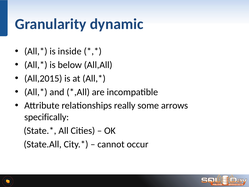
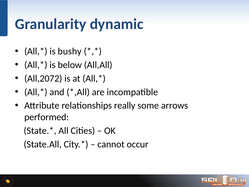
inside: inside -> bushy (70, 51)
All,2015: All,2015 -> All,2072 (43, 78)
specifically: specifically -> performed (47, 117)
